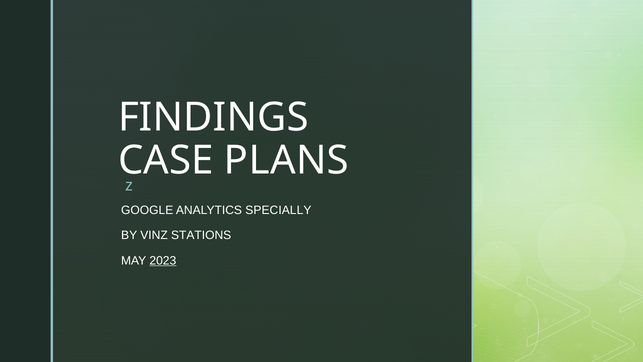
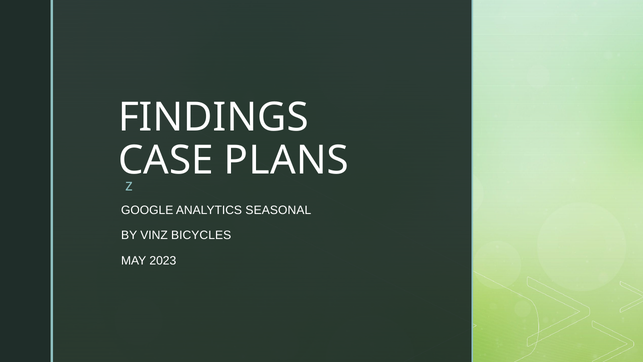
SPECIALLY: SPECIALLY -> SEASONAL (278, 210)
STATIONS: STATIONS -> BICYCLES (201, 235)
2023 underline: present -> none (163, 260)
